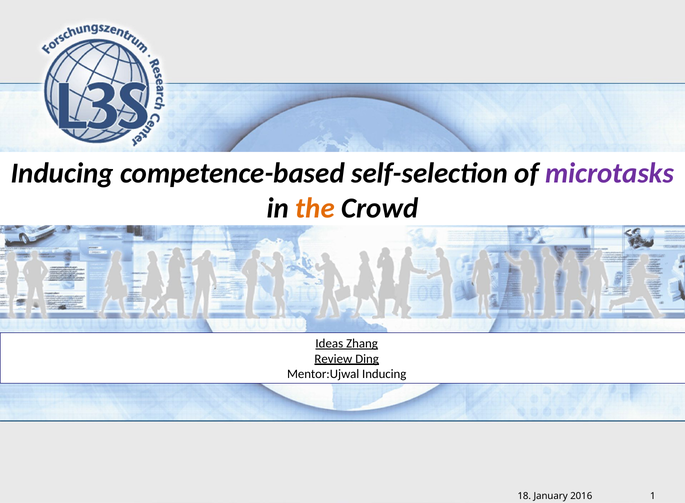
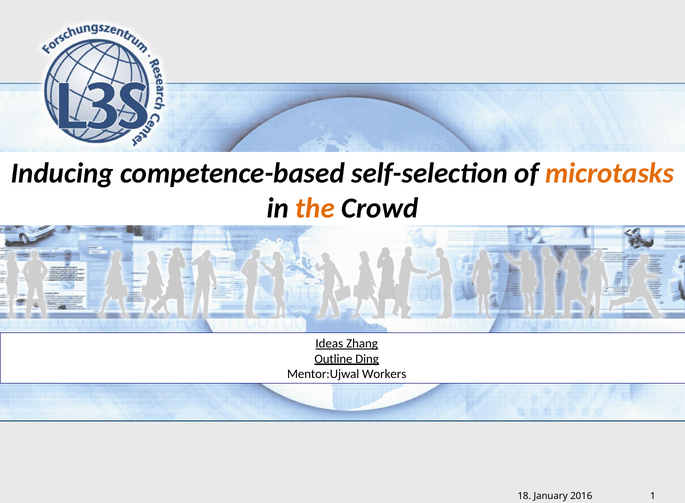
microtasks colour: purple -> orange (610, 173)
Review: Review -> Outline (333, 359)
Mentor:Ujwal Inducing: Inducing -> Workers (384, 374)
